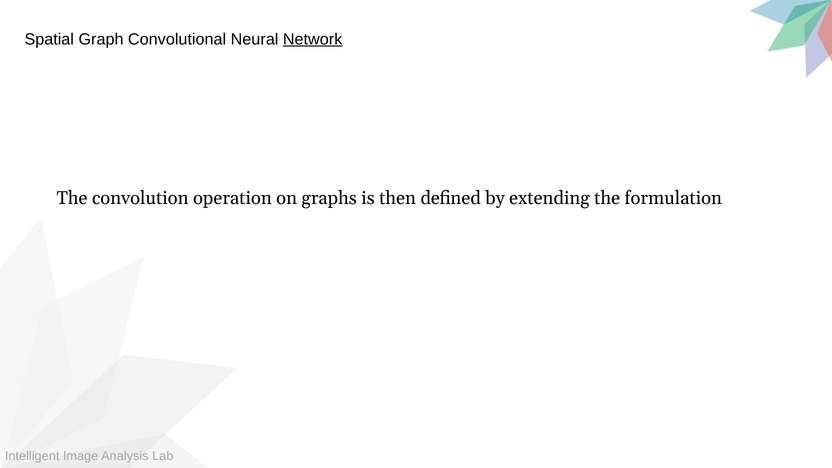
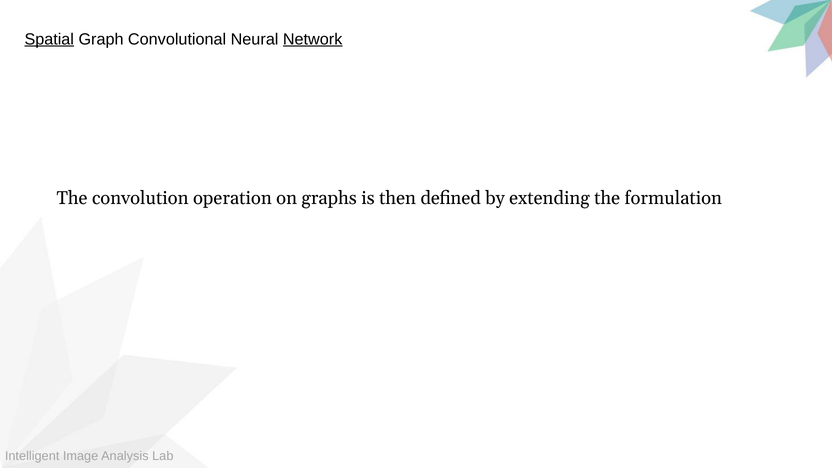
Spatial underline: none -> present (49, 39)
